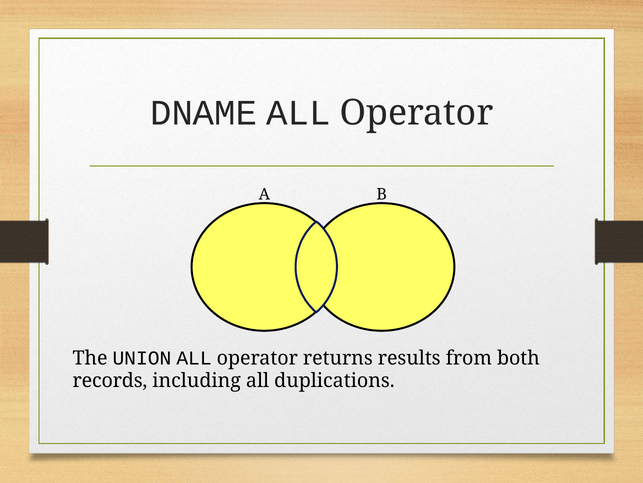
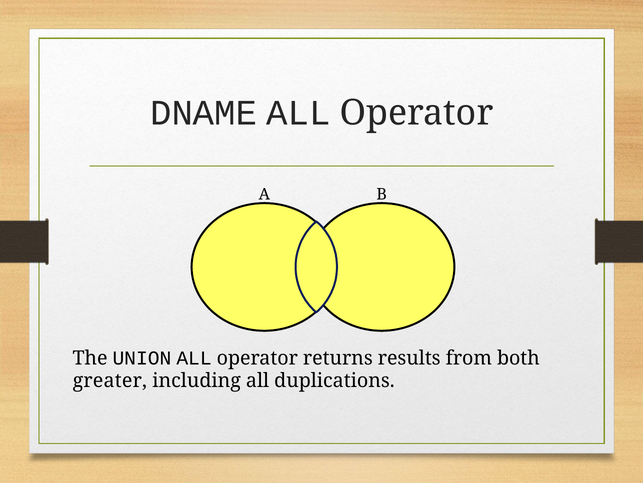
records: records -> greater (110, 380)
